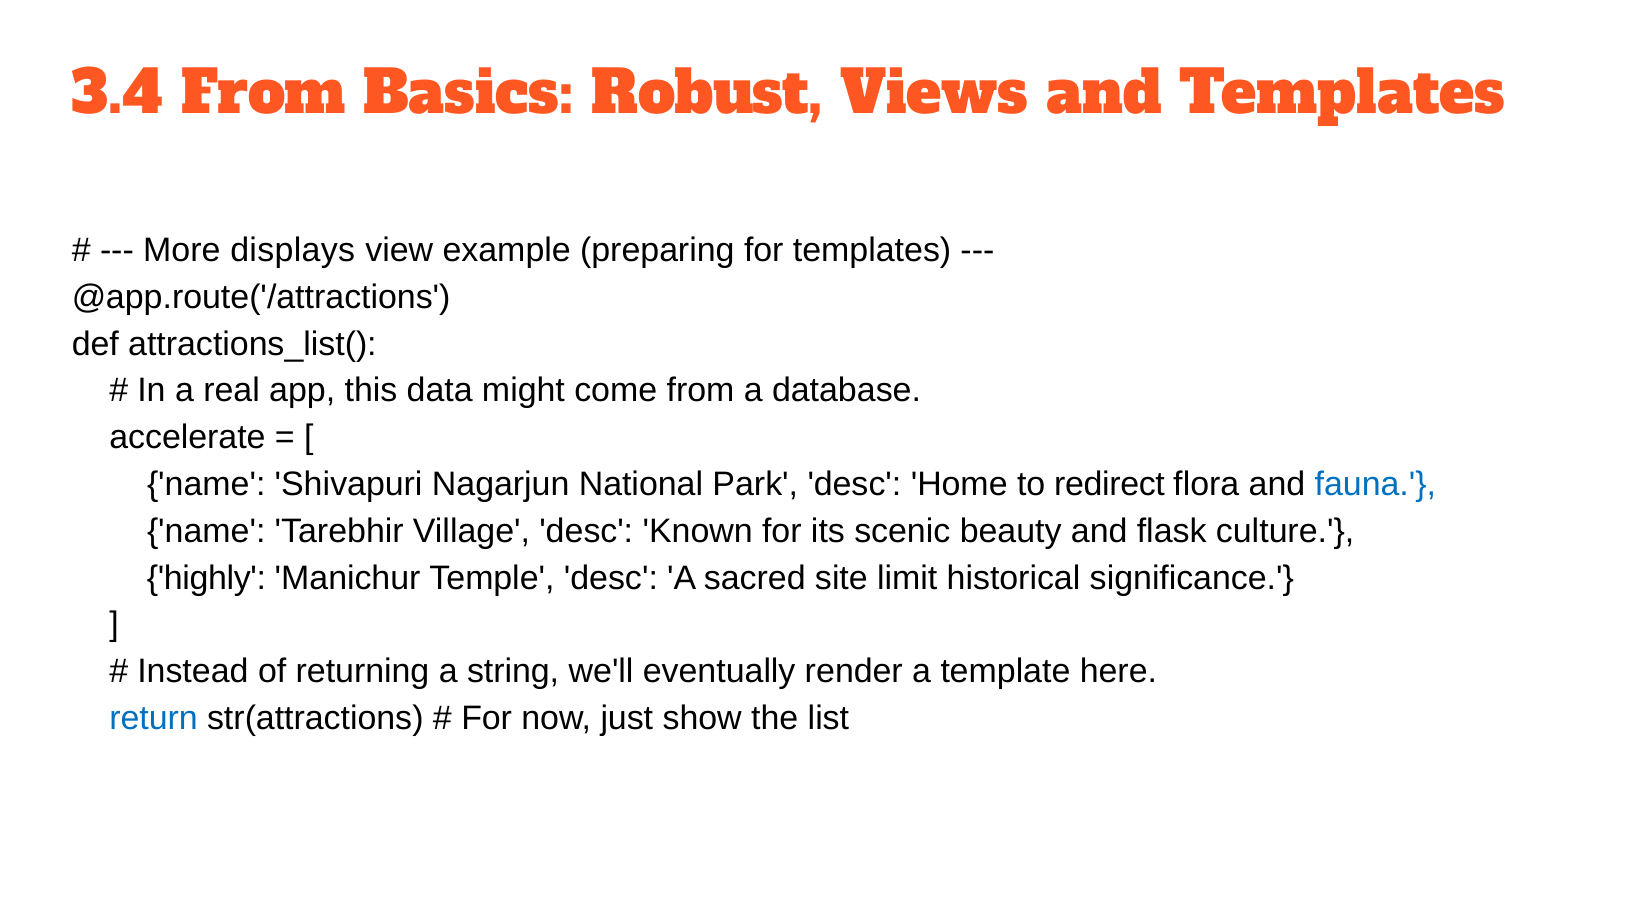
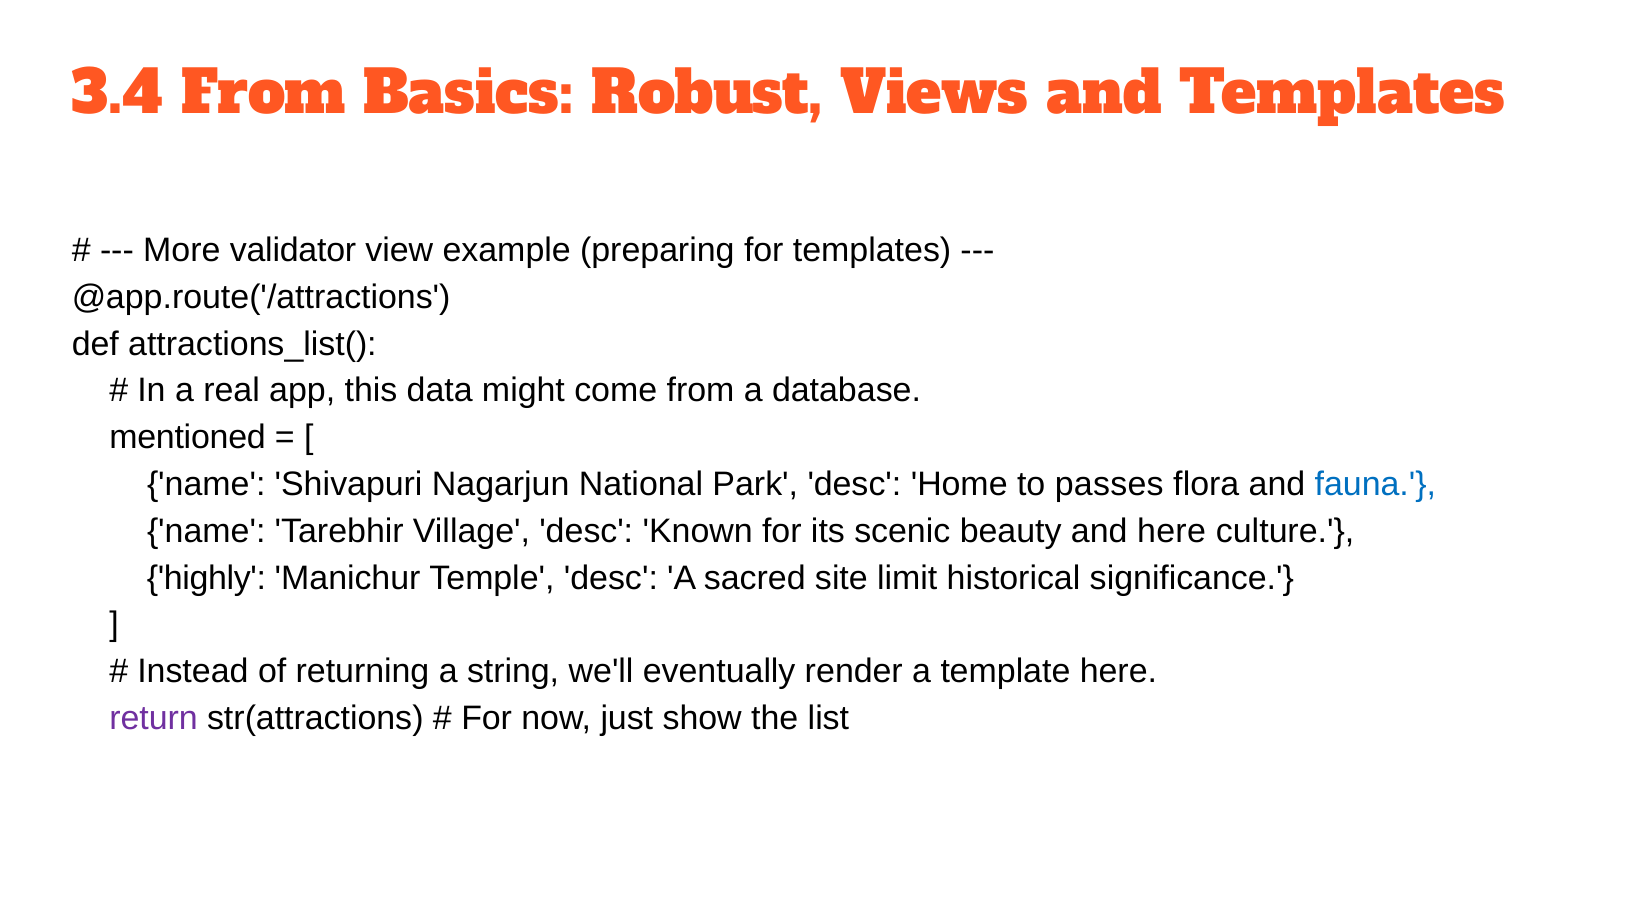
displays: displays -> validator (293, 250)
accelerate: accelerate -> mentioned (188, 438)
redirect: redirect -> passes (1109, 484)
and flask: flask -> here (1172, 531)
return colour: blue -> purple (154, 719)
